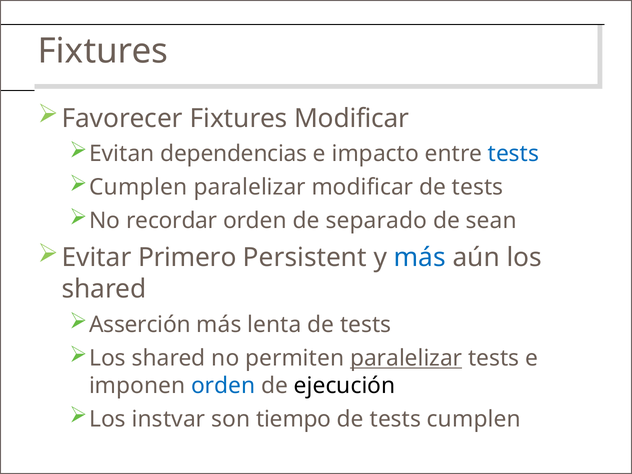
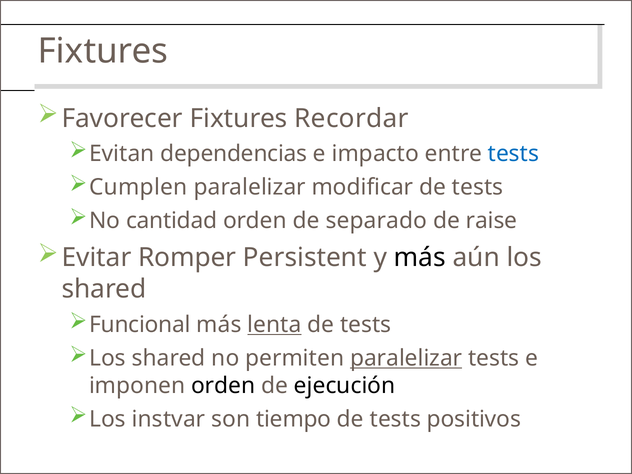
Fixtures Modificar: Modificar -> Recordar (352, 119)
recordar: recordar -> cantidad (172, 221)
sean: sean -> raise (492, 221)
Primero: Primero -> Romper (187, 258)
más colour: blue -> black (420, 258)
Asserción: Asserción -> Funcional (140, 325)
lenta underline: none -> present (274, 325)
orden colour: blue -> black (223, 386)
tests cumplen: cumplen -> positivos (474, 419)
